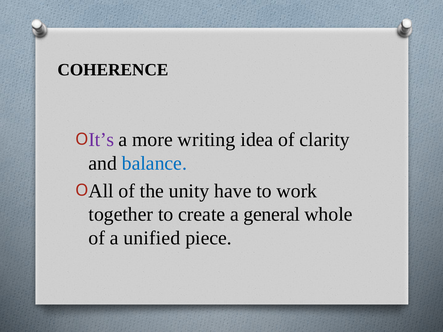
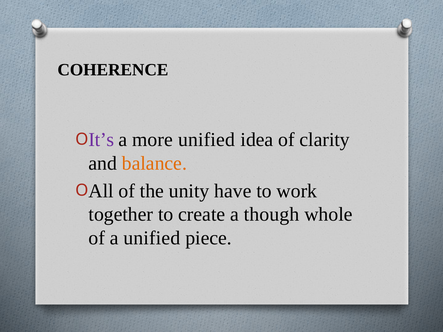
more writing: writing -> unified (207, 140)
balance colour: blue -> orange (154, 163)
general: general -> though (272, 215)
